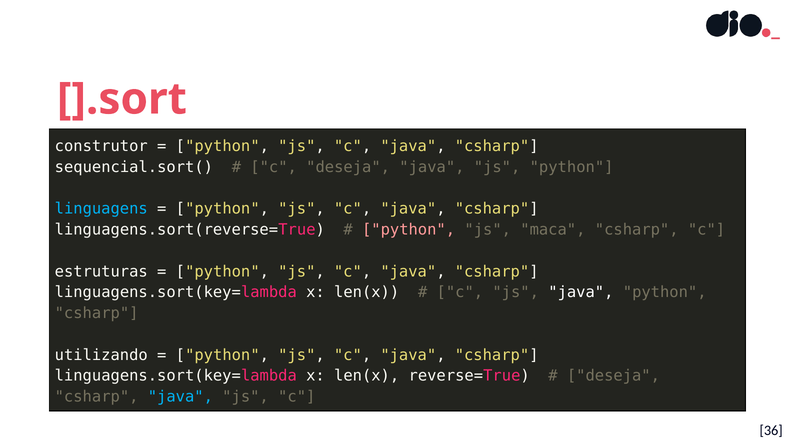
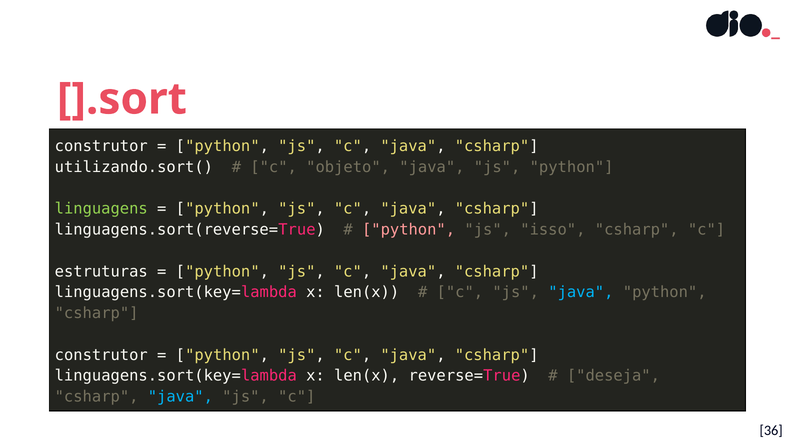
sequencial.sort(: sequencial.sort( -> utilizando.sort( (134, 167)
c deseja: deseja -> objeto (348, 167)
linguagens colour: light blue -> light green (101, 209)
maca: maca -> isso (553, 230)
java colour: white -> light blue (581, 292)
utilizando: utilizando -> construtor (101, 355)
